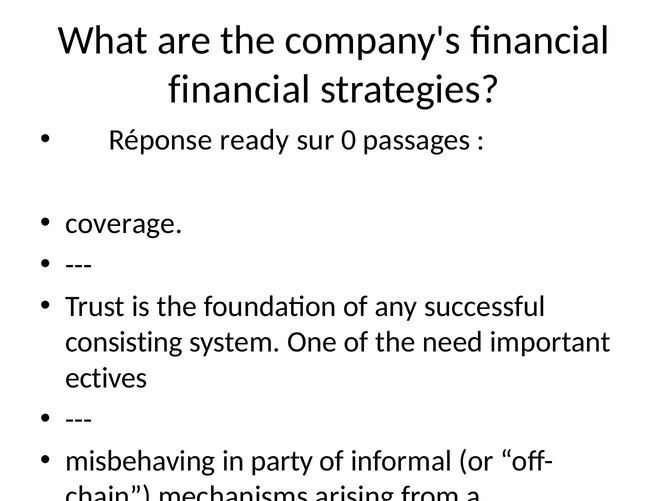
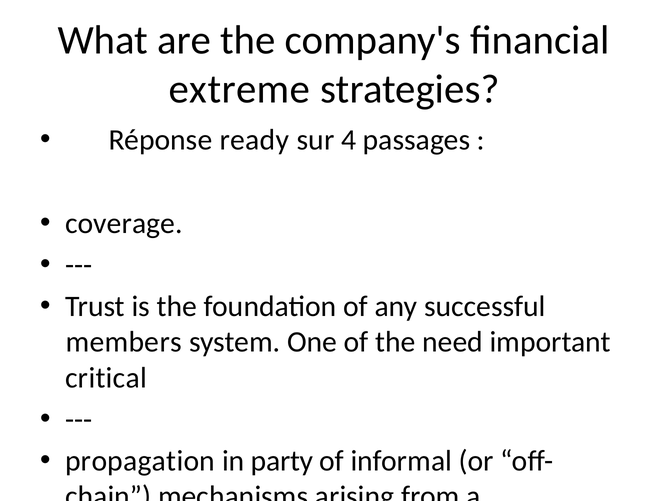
financial: financial -> extreme (239, 89)
0: 0 -> 4 (349, 140)
consisting: consisting -> members (124, 342)
ectives: ectives -> critical (106, 378)
misbehaving: misbehaving -> propagation (140, 461)
